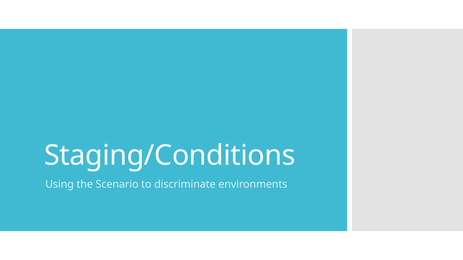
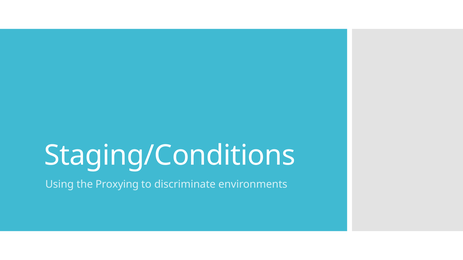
Scenario: Scenario -> Proxying (117, 185)
